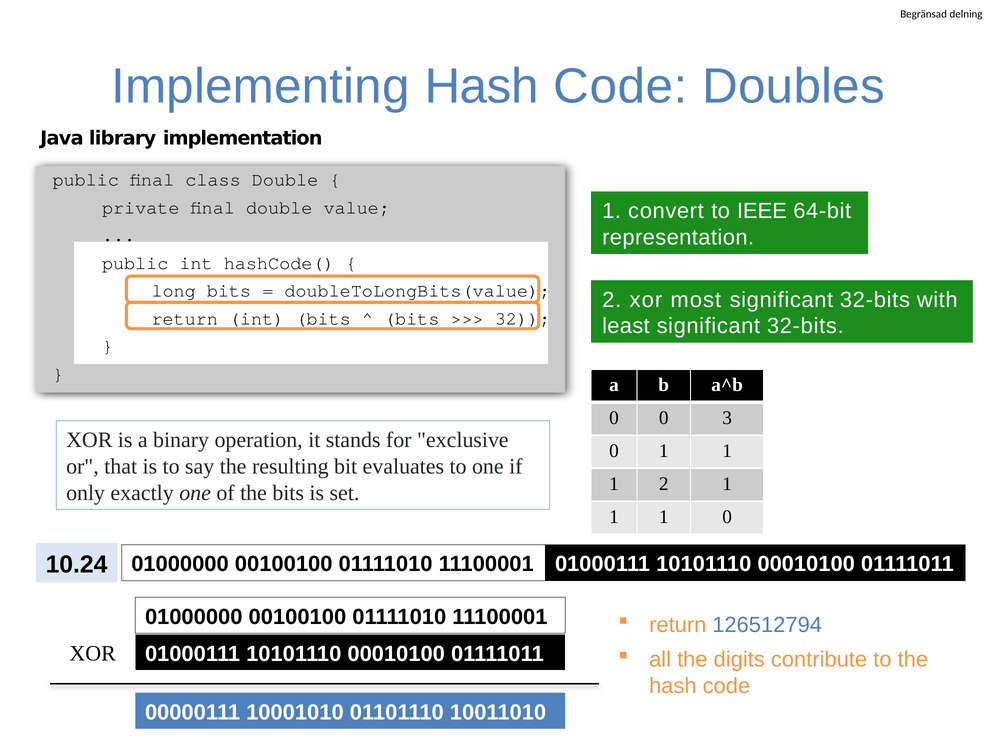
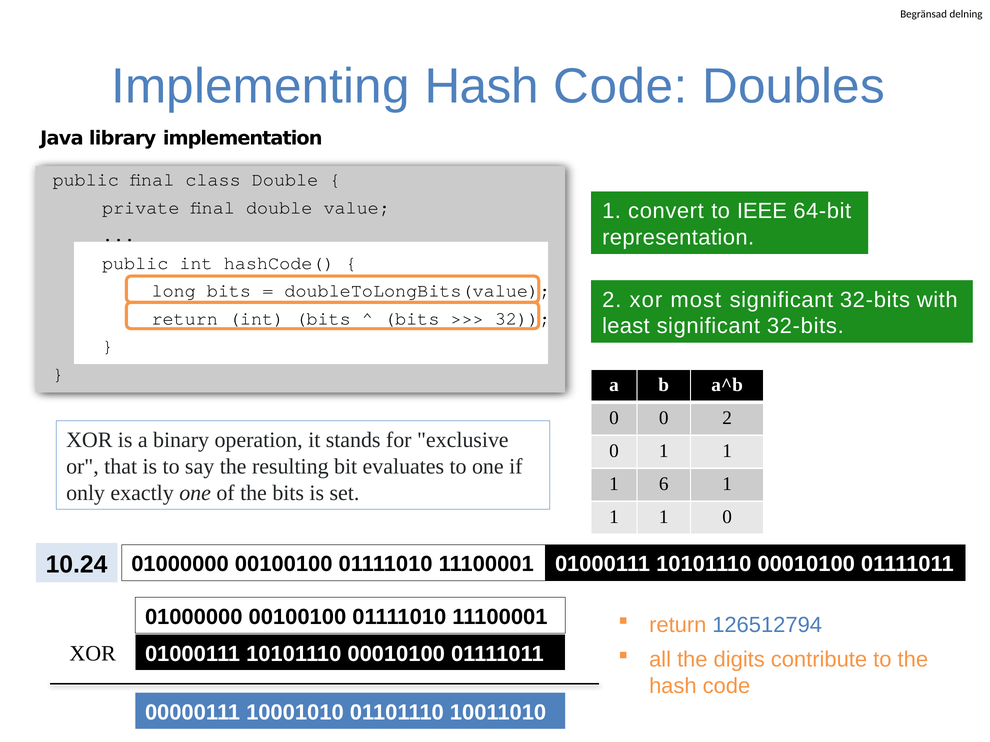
0 3: 3 -> 2 (727, 418)
1 2: 2 -> 6 (664, 484)
